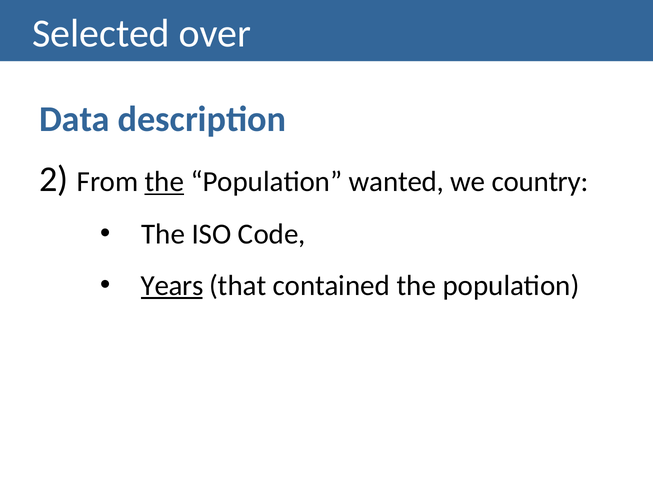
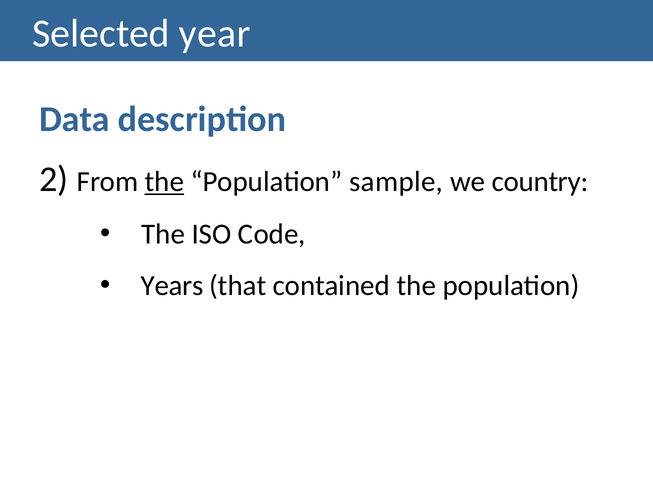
over: over -> year (215, 33)
wanted: wanted -> sample (396, 182)
Years underline: present -> none (172, 285)
